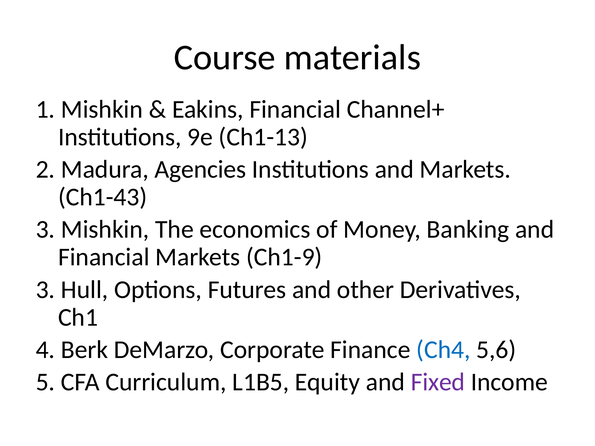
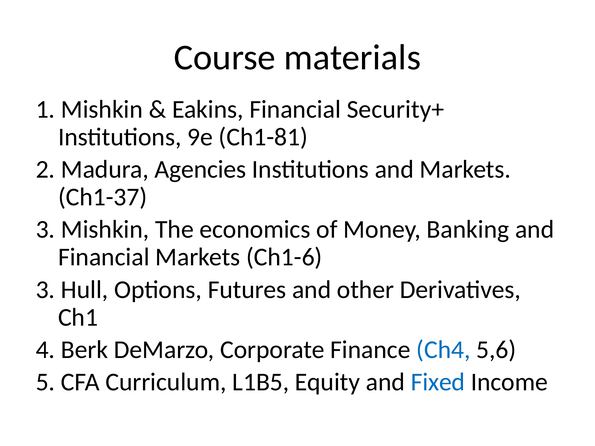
Channel+: Channel+ -> Security+ (396, 109)
Ch1-13: Ch1-13 -> Ch1-81 (263, 137)
Ch1-43: Ch1-43 -> Ch1-37 (103, 197)
Ch1-9: Ch1-9 -> Ch1-6 (284, 257)
Fixed colour: purple -> blue (438, 382)
